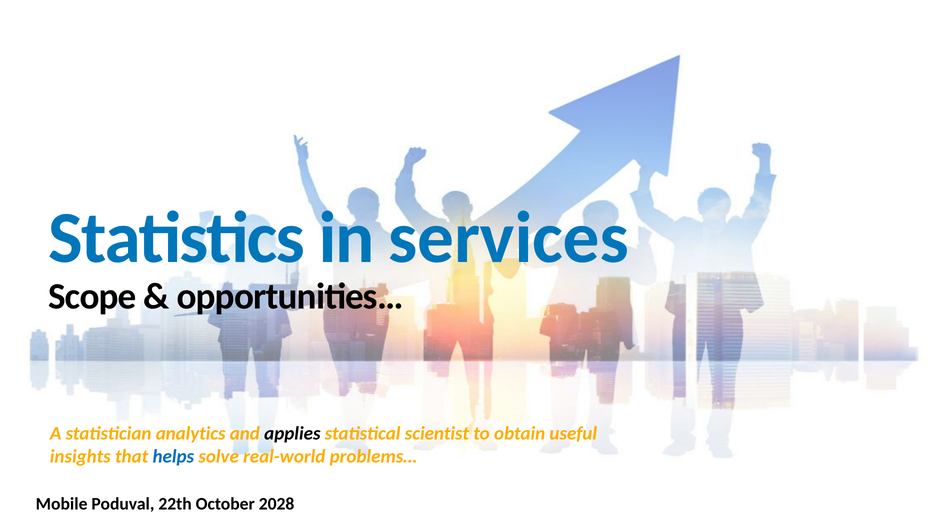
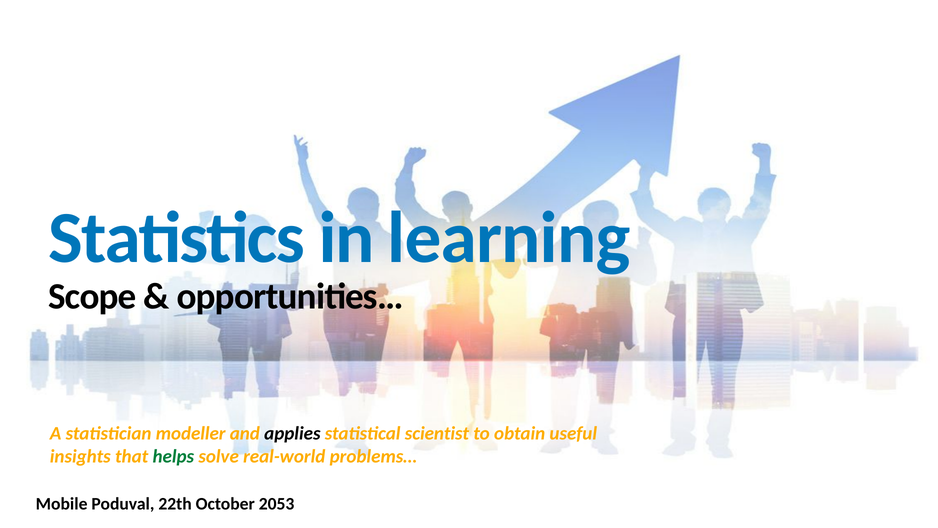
services: services -> learning (509, 238)
analytics: analytics -> modeller (191, 433)
helps colour: blue -> green (173, 456)
2028: 2028 -> 2053 (277, 503)
